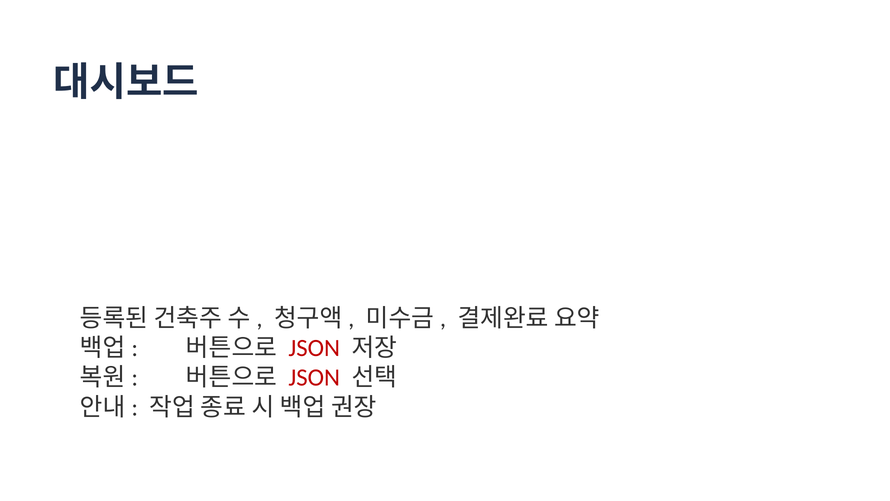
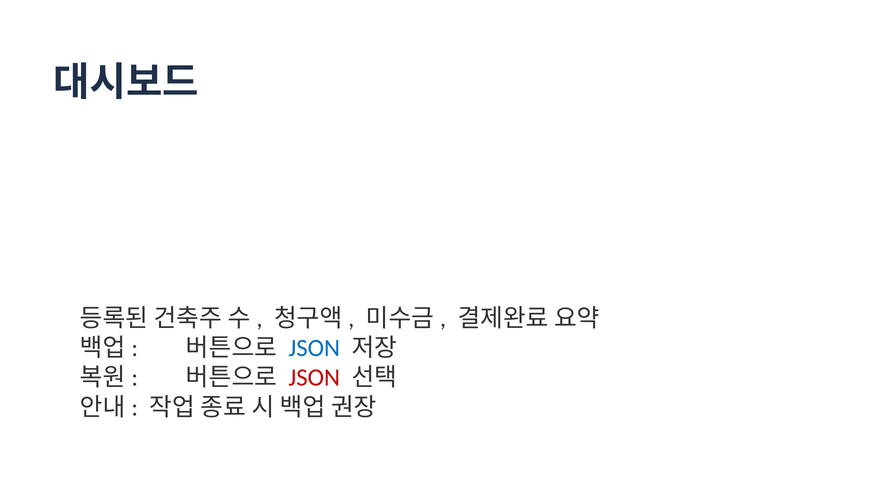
JSON colour: red -> blue (314, 348)
